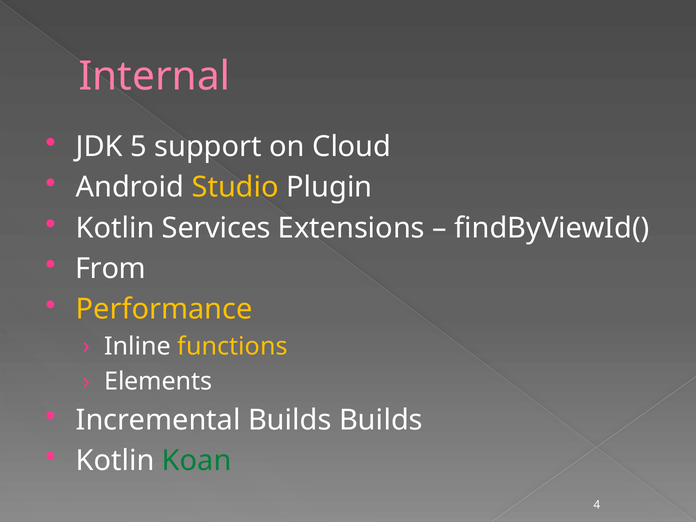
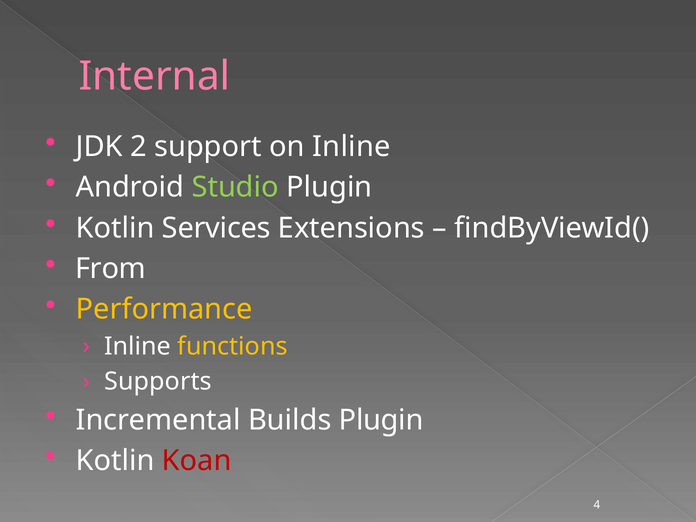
5: 5 -> 2 (139, 147)
on Cloud: Cloud -> Inline (352, 147)
Studio colour: yellow -> light green (235, 187)
Elements: Elements -> Supports (158, 382)
Builds Builds: Builds -> Plugin (381, 420)
Koan colour: green -> red (197, 461)
